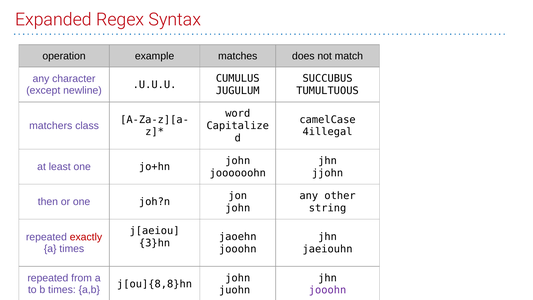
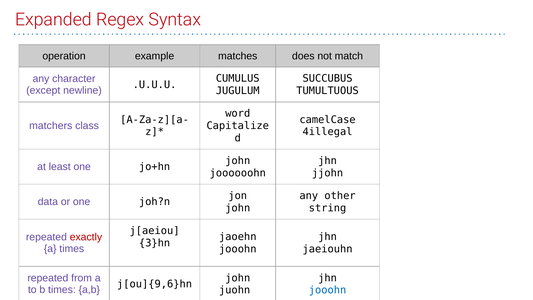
then: then -> data (48, 202)
j[ou]{8,8}hn: j[ou]{8,8}hn -> j[ou]{9,6}hn (155, 284)
jooohn colour: purple -> blue (328, 290)
